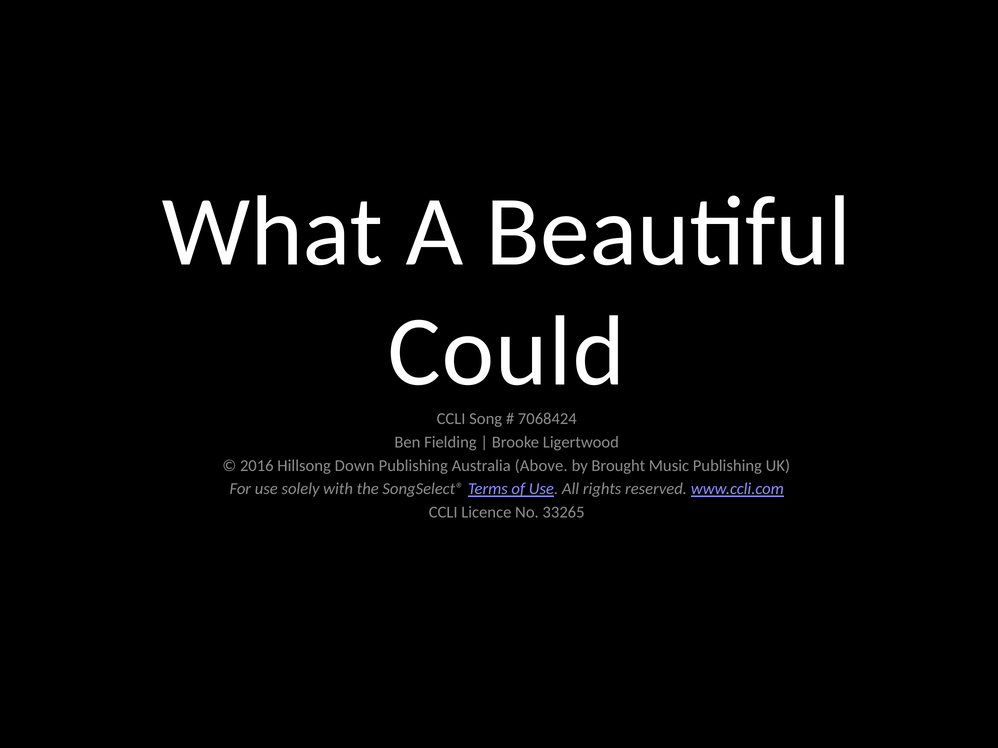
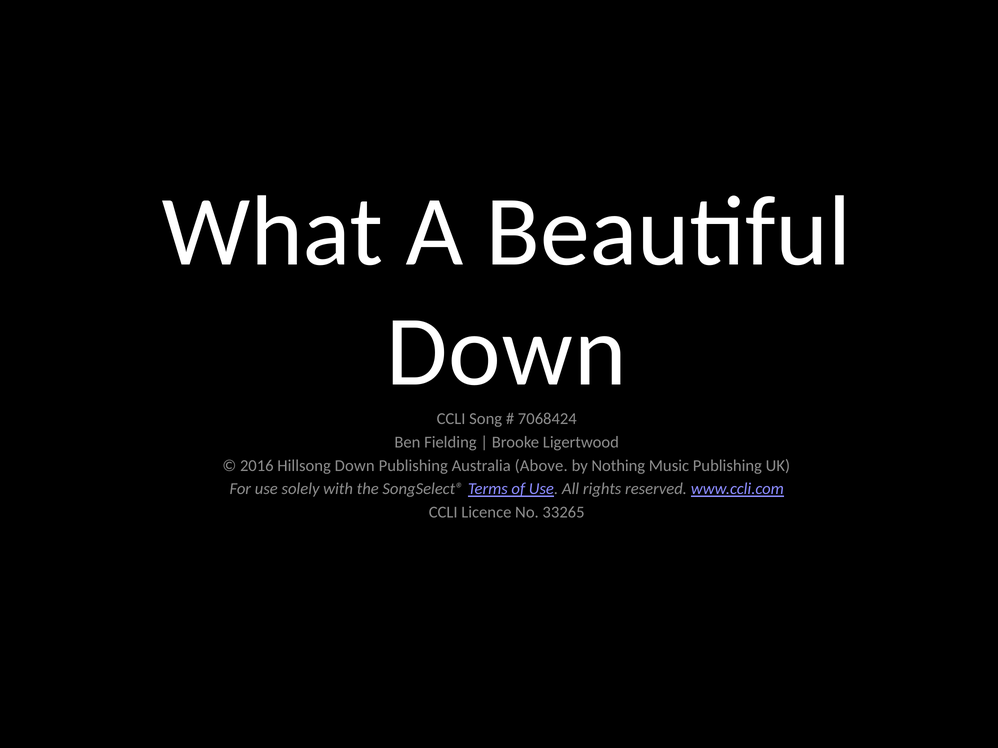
Could: Could -> Down (506, 352)
Brought: Brought -> Nothing (618, 466)
